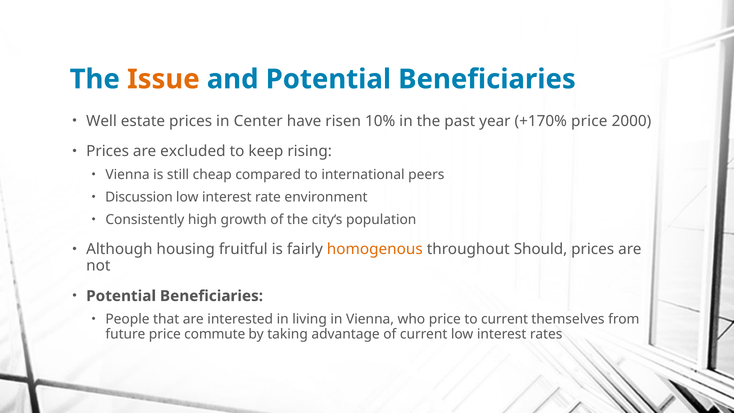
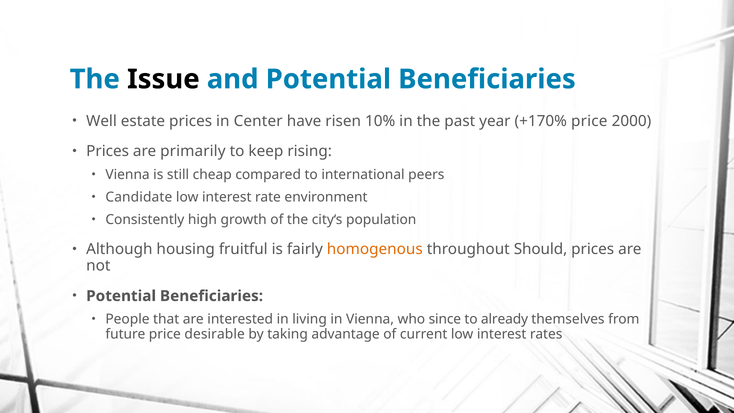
Issue colour: orange -> black (163, 79)
excluded: excluded -> primarily (193, 151)
Discussion: Discussion -> Candidate (139, 197)
who price: price -> since (445, 319)
to current: current -> already (505, 319)
commute: commute -> desirable (215, 334)
